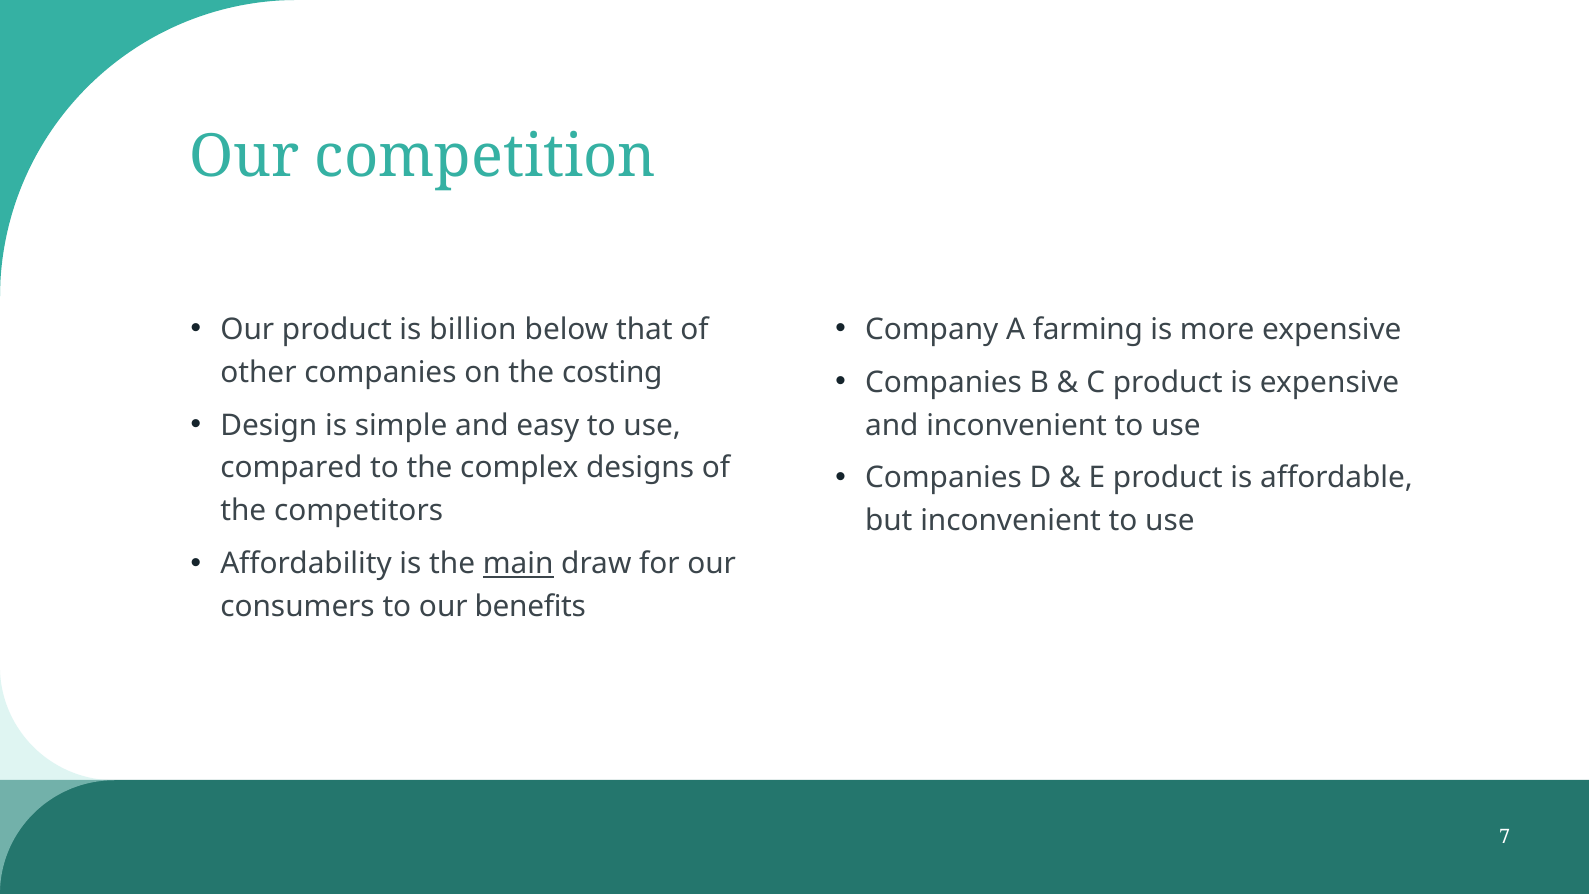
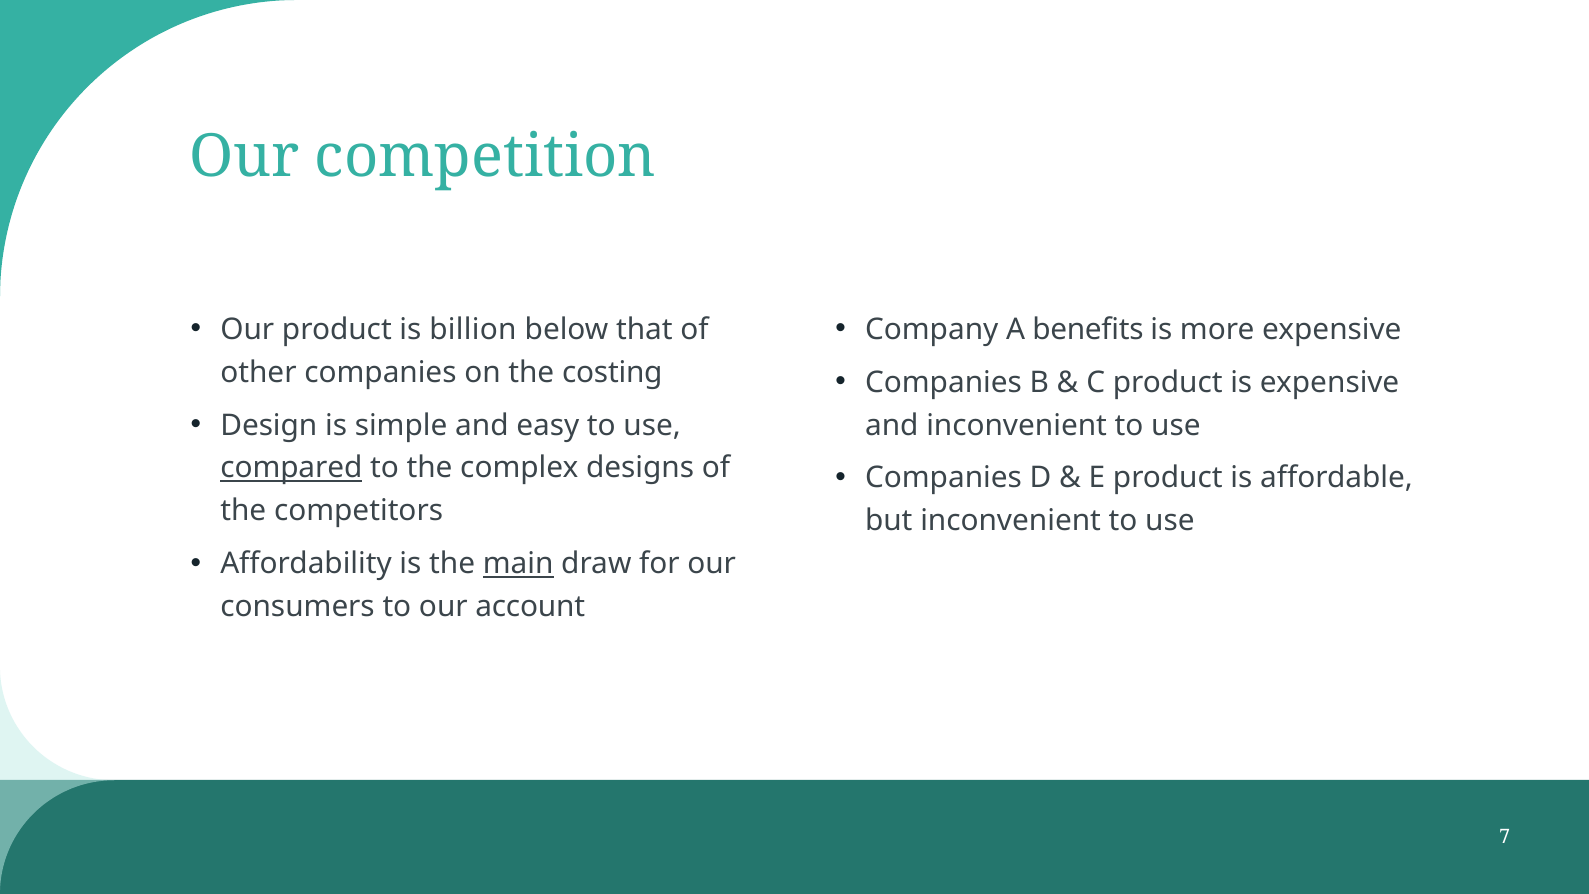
farming: farming -> benefits (1088, 329)
compared underline: none -> present (291, 468)
benefits: benefits -> account (530, 607)
